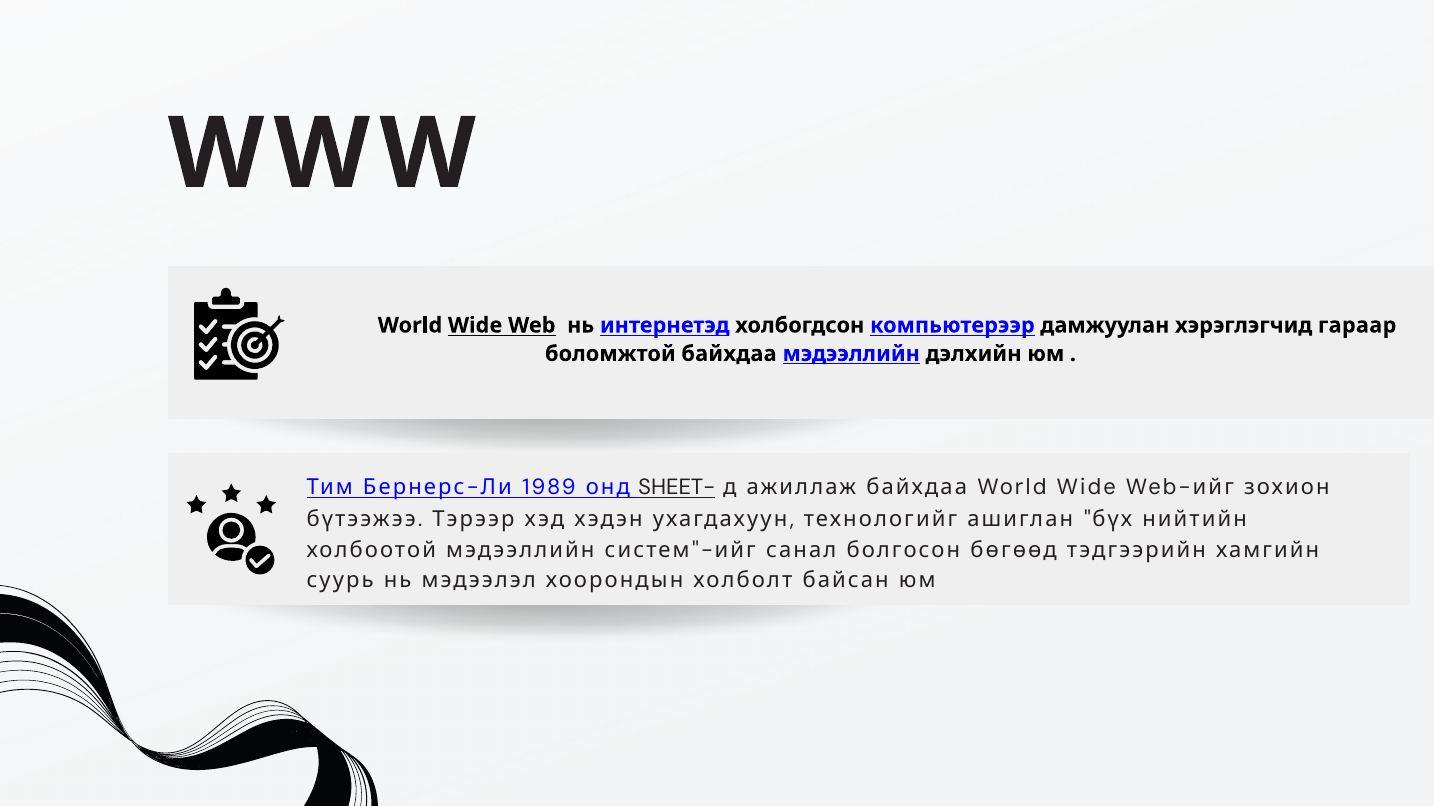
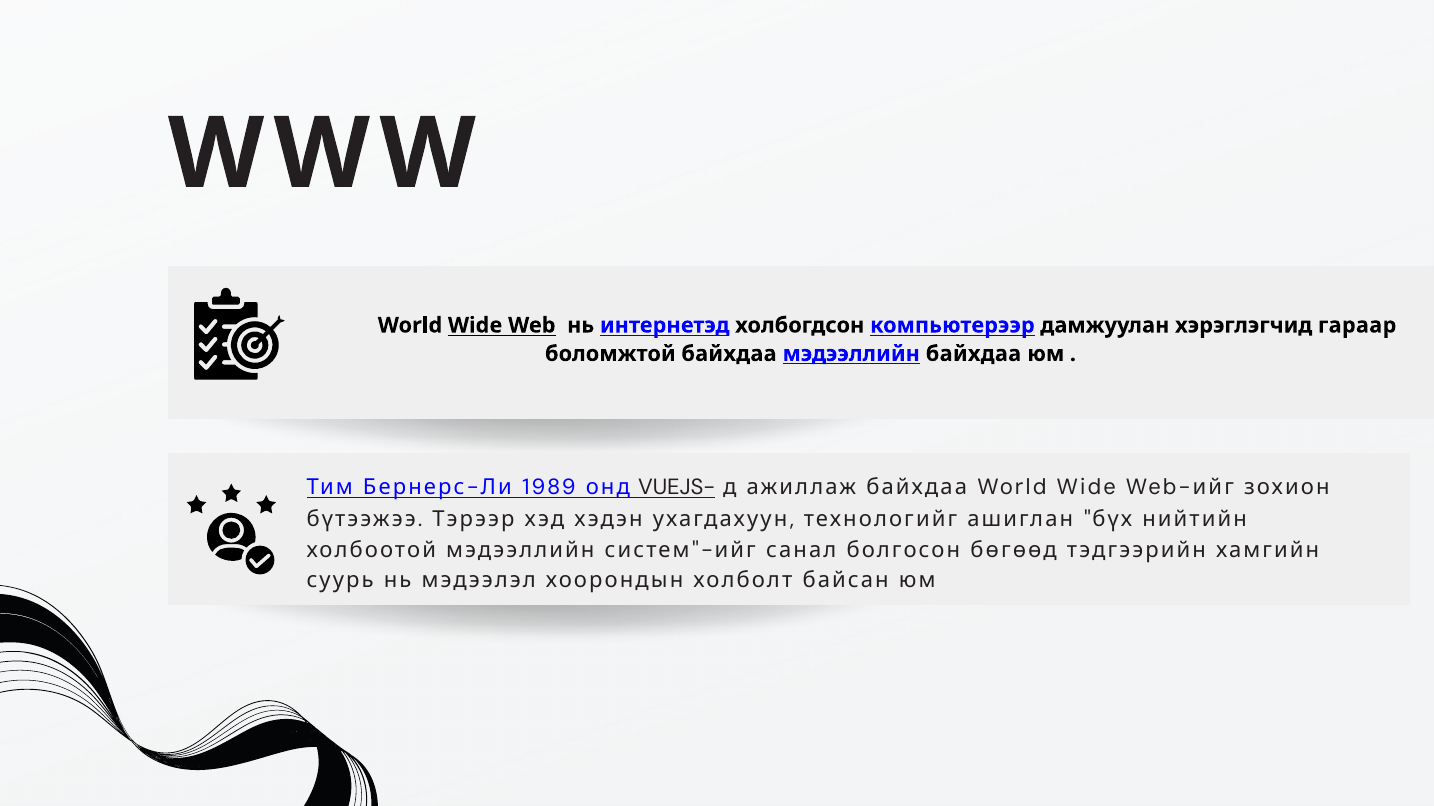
мэдээллийн дэлхийн: дэлхийн -> байхдаа (973, 354)
SHEET-: SHEET- -> VUEJS- (677, 487)
